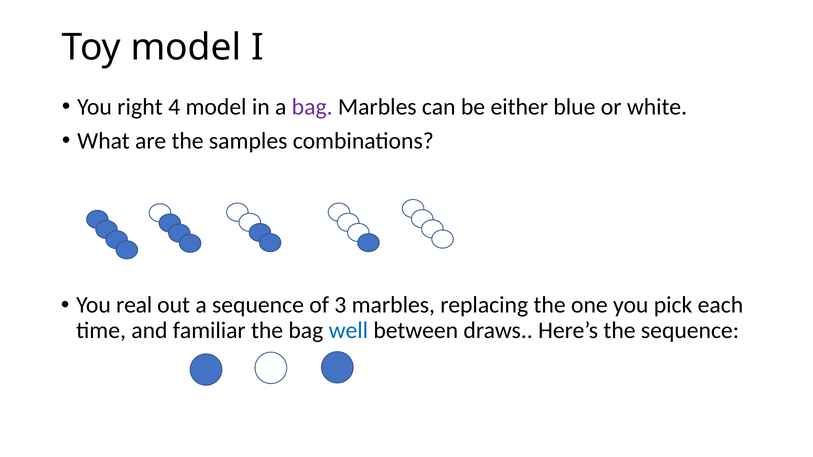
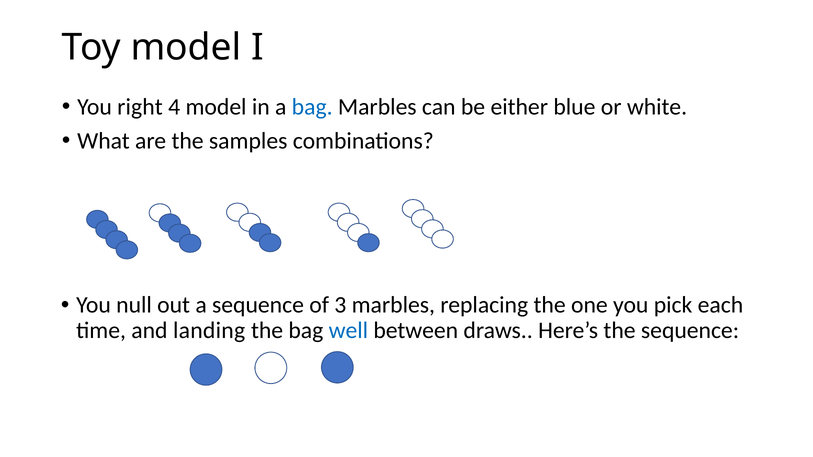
bag colour: purple -> blue (312, 107)
real: real -> null (134, 305)
familiar: familiar -> landing (209, 331)
